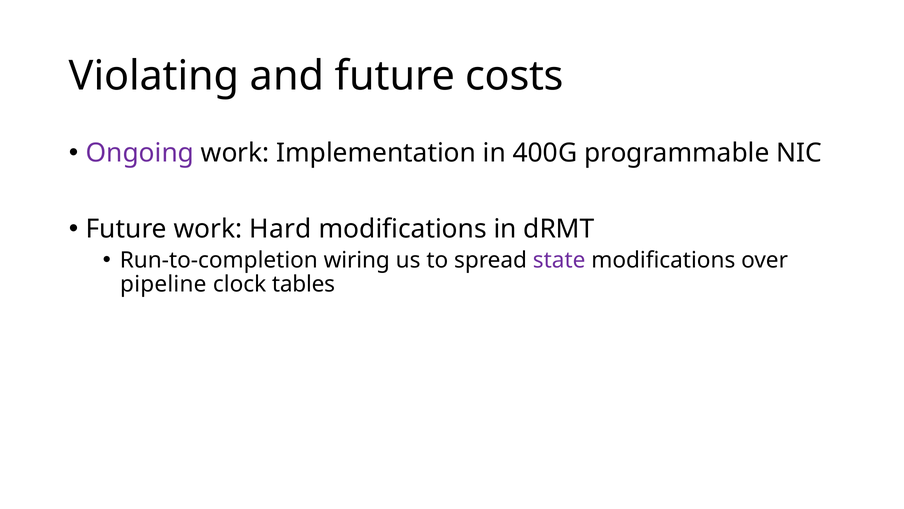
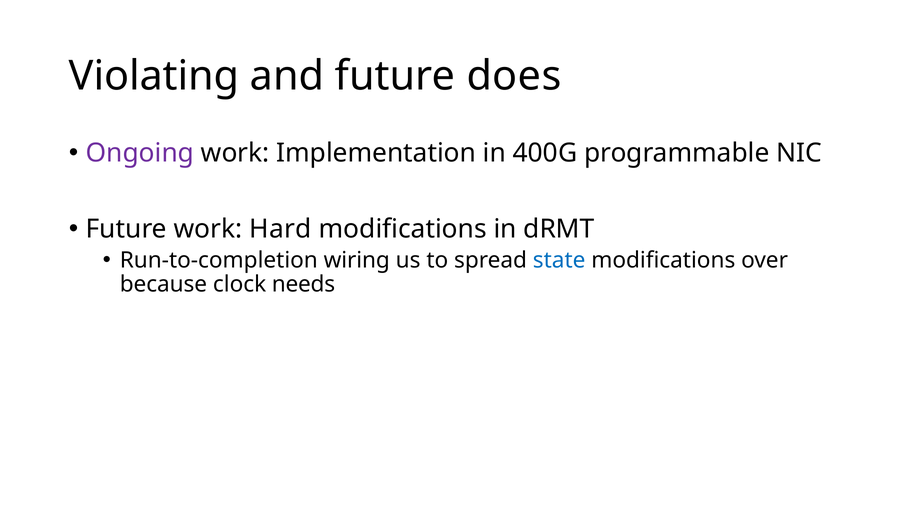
costs: costs -> does (514, 76)
state colour: purple -> blue (559, 260)
pipeline: pipeline -> because (163, 284)
tables: tables -> needs (303, 284)
